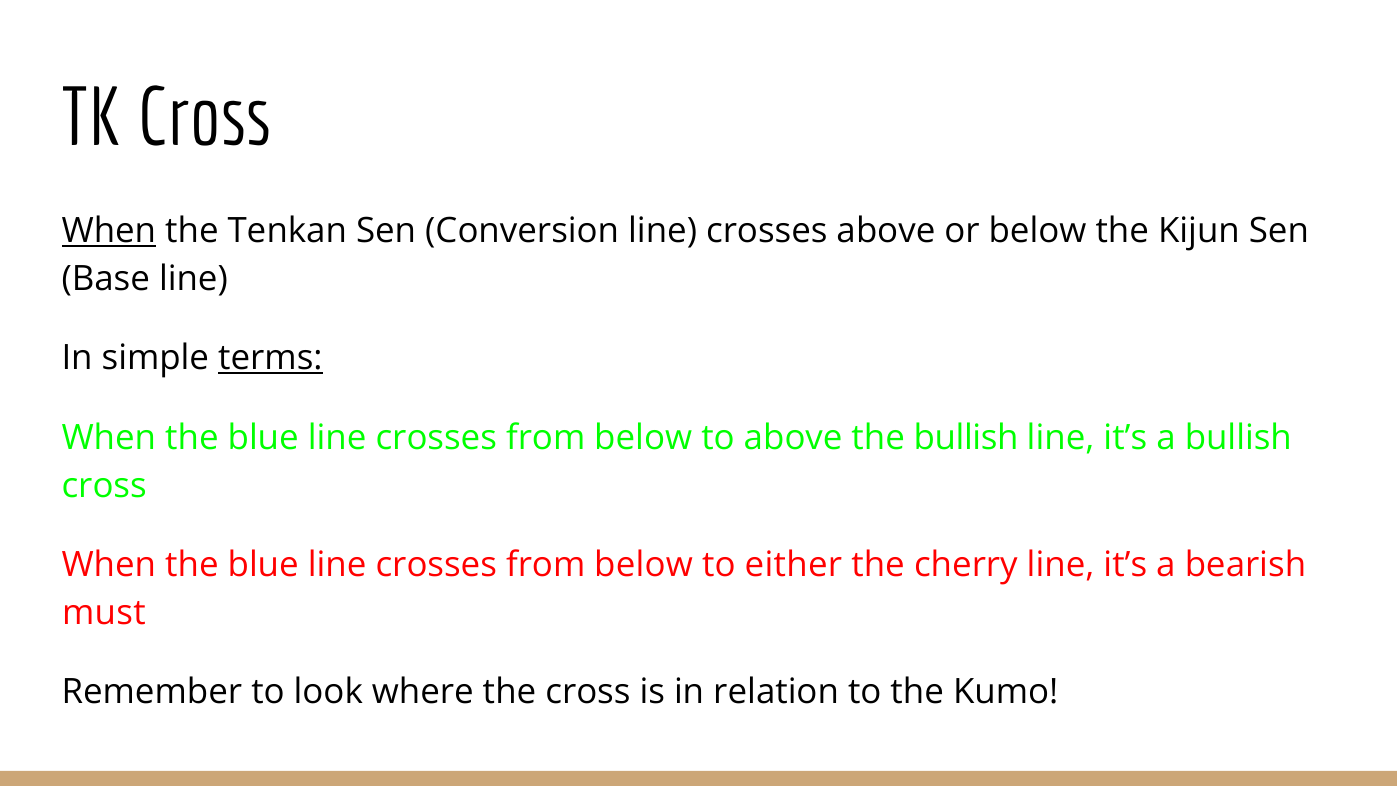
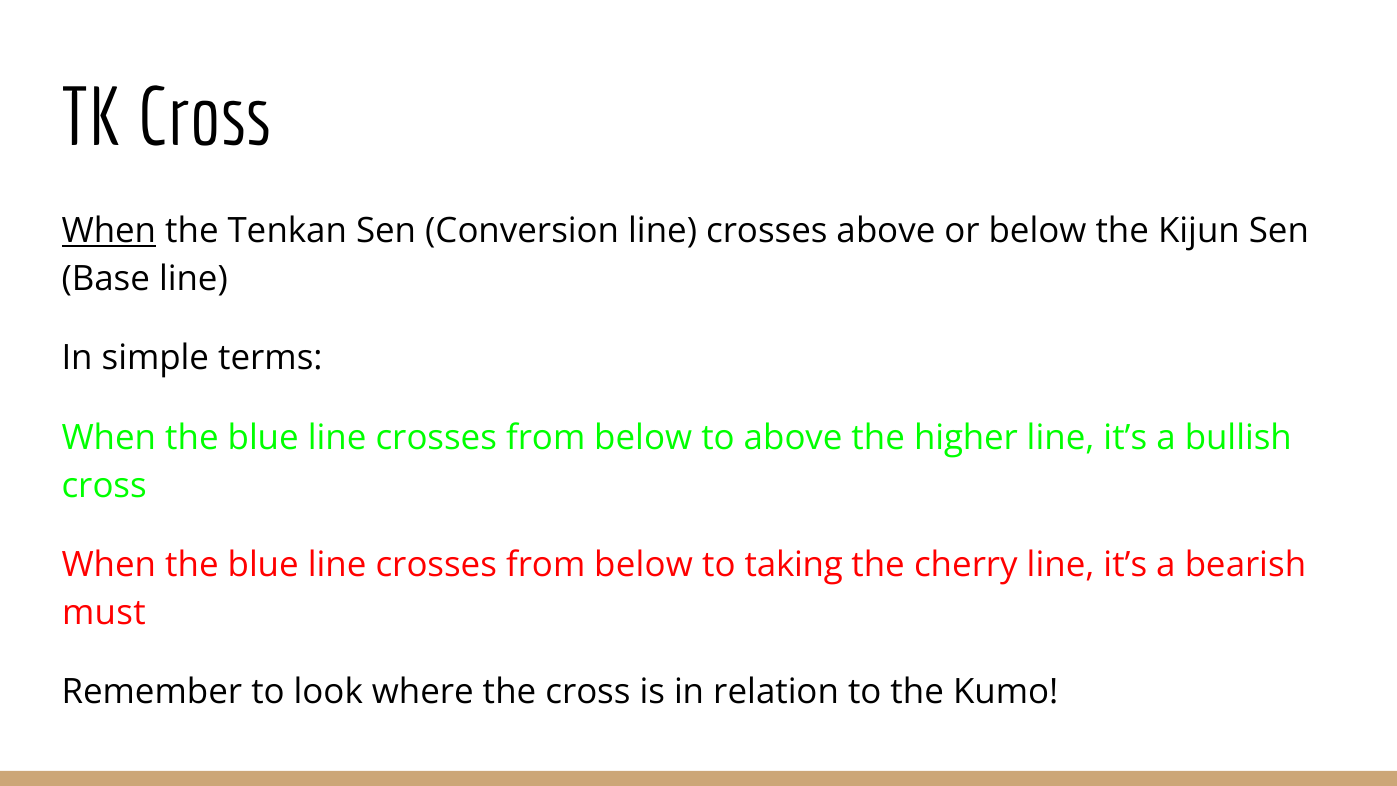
terms underline: present -> none (270, 358)
the bullish: bullish -> higher (966, 437)
either: either -> taking (794, 565)
